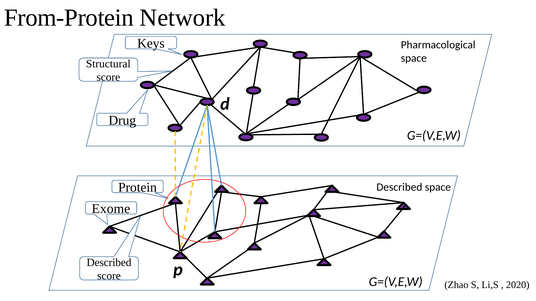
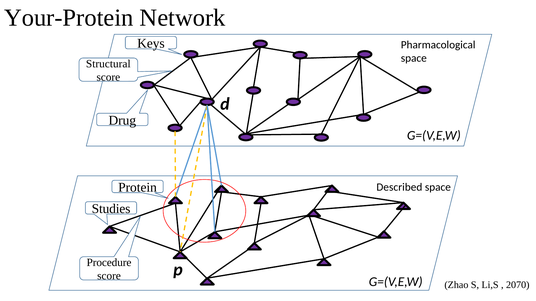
From-Protein: From-Protein -> Your-Protein (69, 18)
Exome: Exome -> Studies (111, 209)
Described: Described -> Procedure (109, 263)
2020: 2020 -> 2070 (518, 285)
